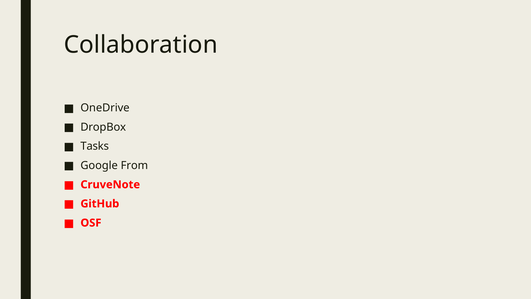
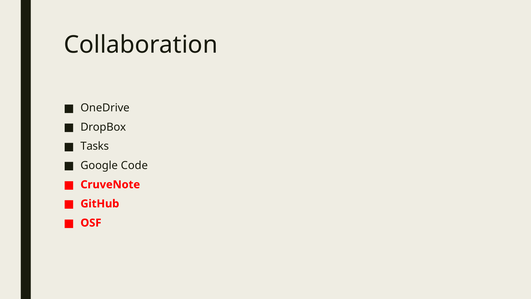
From: From -> Code (134, 165)
